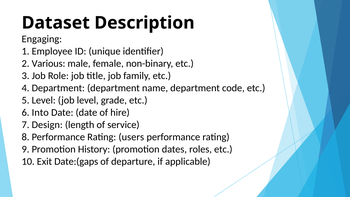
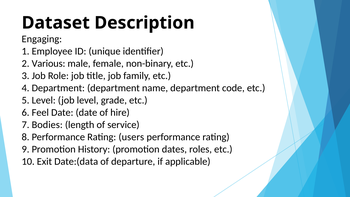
Into: Into -> Feel (40, 112)
Design: Design -> Bodies (47, 125)
Date:(gaps: Date:(gaps -> Date:(data (76, 161)
